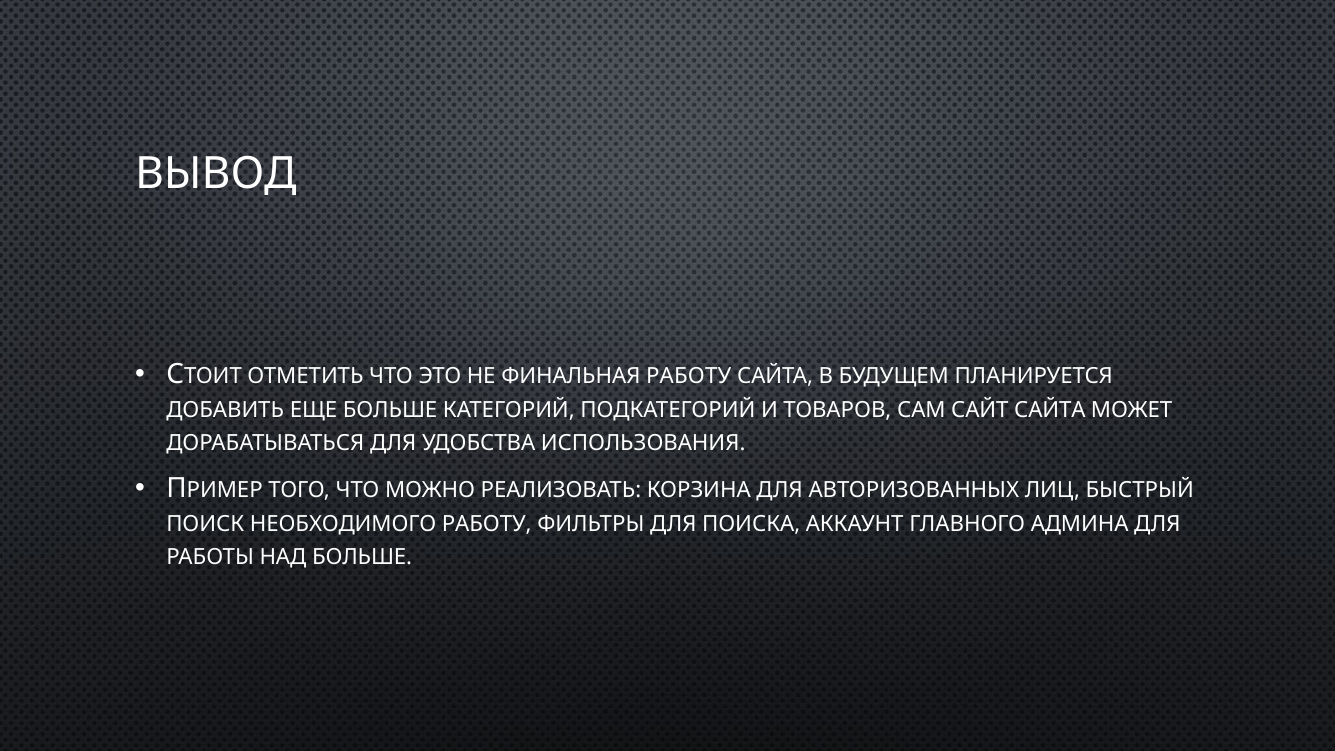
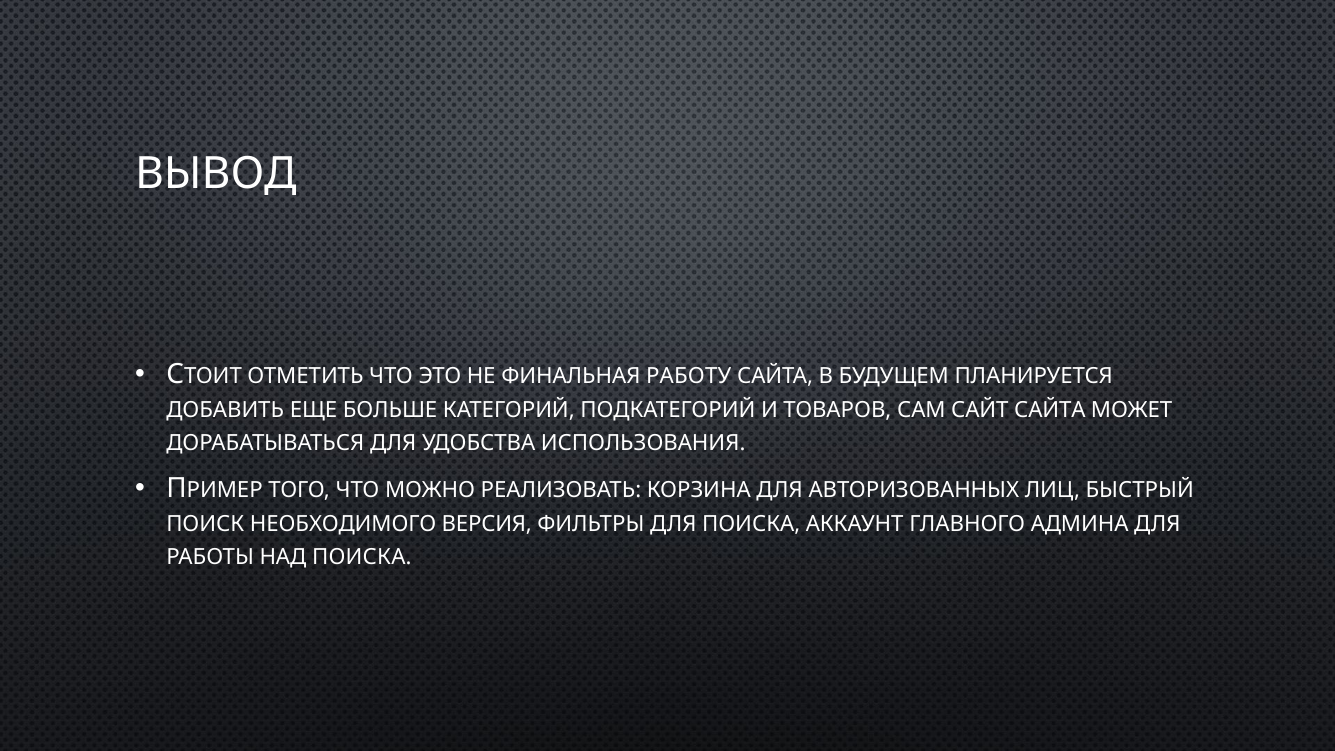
НЕОБХОДИМОГО РАБОТУ: РАБОТУ -> ВЕРСИЯ (487, 524)
НАД БОЛЬШЕ: БОЛЬШЕ -> ПОИСКА (362, 557)
